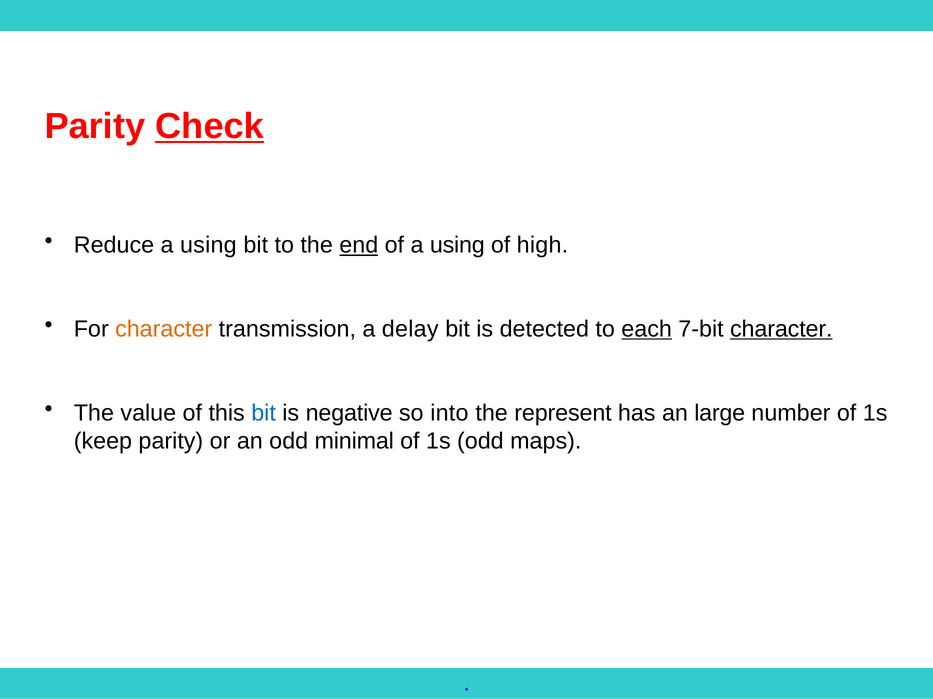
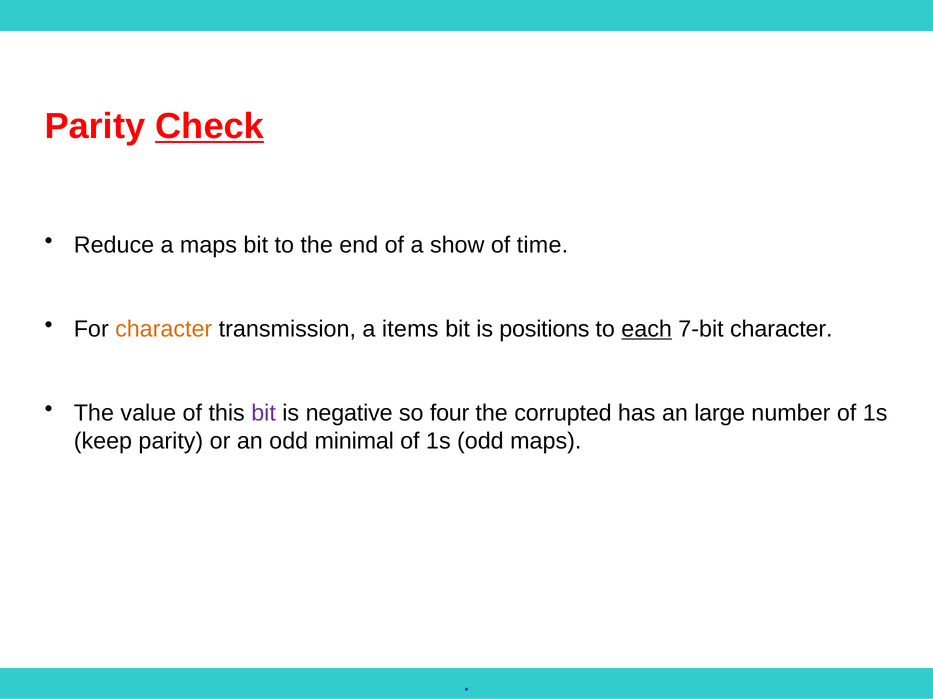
using: using -> maps (208, 245)
end underline: present -> none (359, 245)
of a using: using -> show (457, 245)
high: high -> time (542, 245)
delay: delay -> items (410, 329)
detected: detected -> positions (544, 329)
character underline: present -> none (781, 329)
bit colour: blue -> purple (264, 413)
into: into -> four (450, 413)
represent: represent -> corrupted (563, 413)
